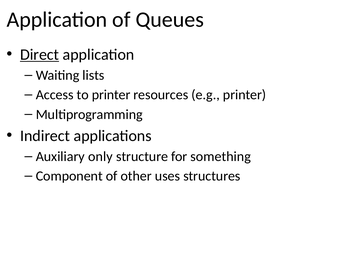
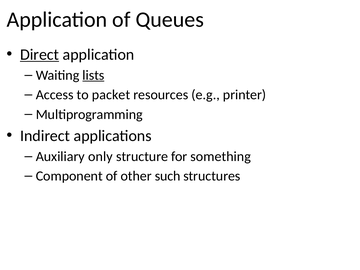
lists underline: none -> present (93, 75)
to printer: printer -> packet (111, 95)
uses: uses -> such (168, 176)
